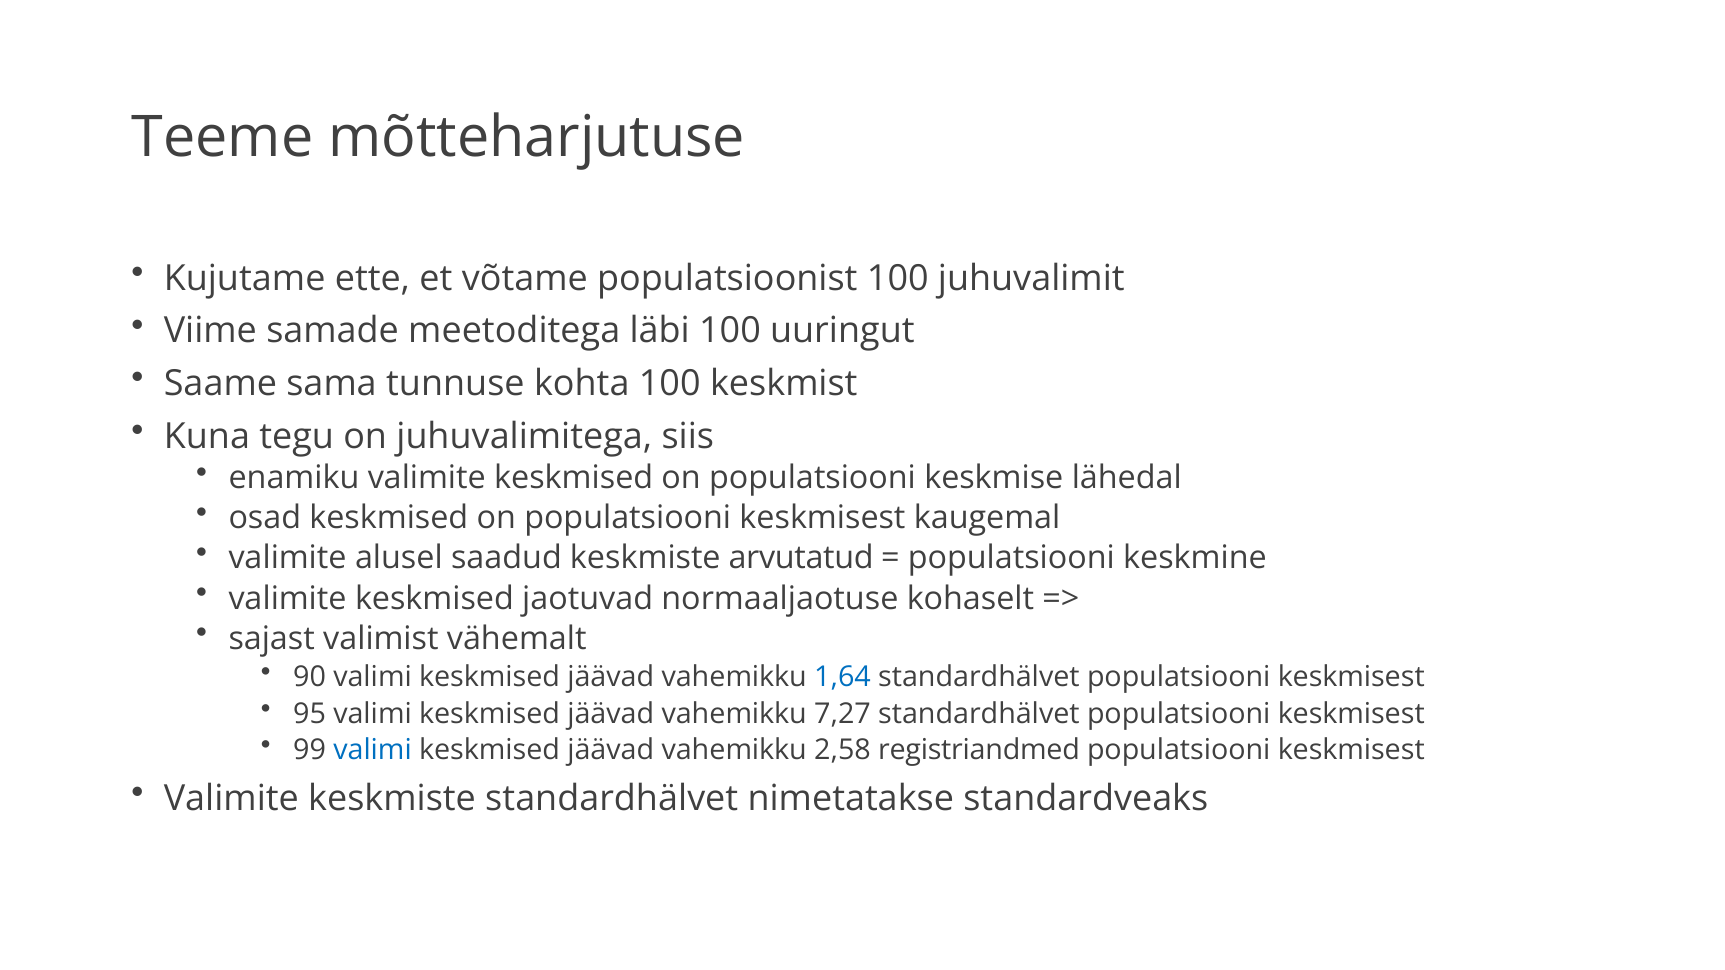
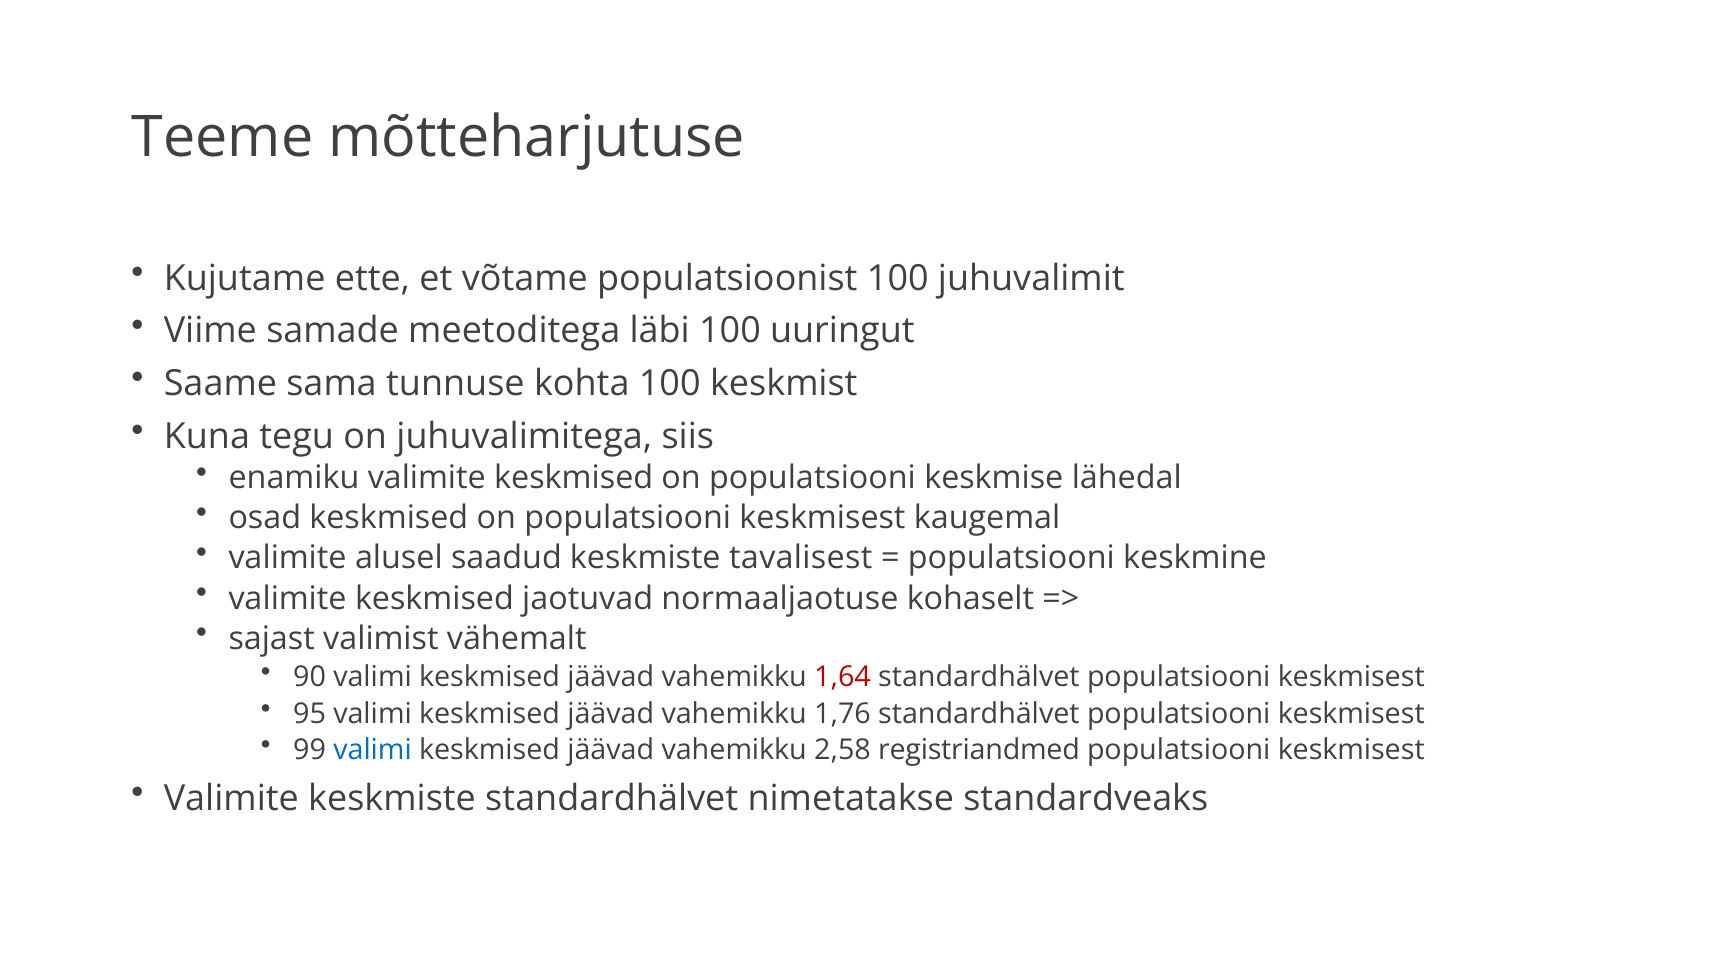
arvutatud: arvutatud -> tavalisest (801, 558)
1,64 colour: blue -> red (843, 677)
7,27: 7,27 -> 1,76 (843, 714)
